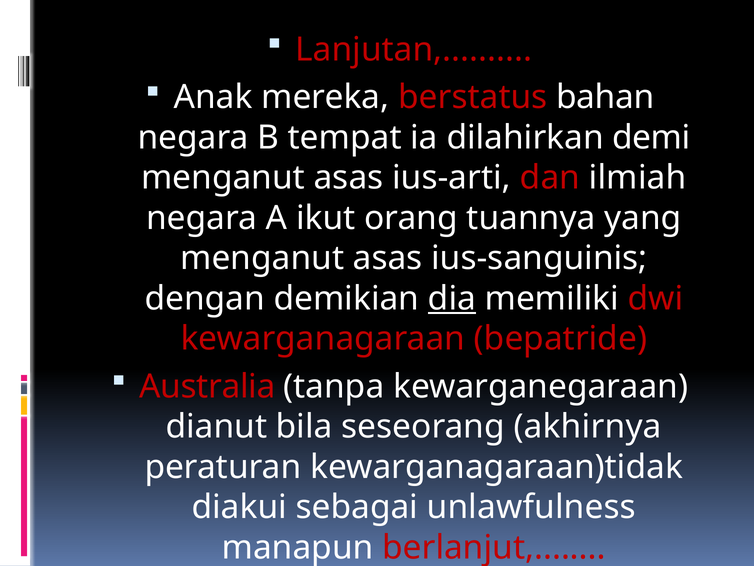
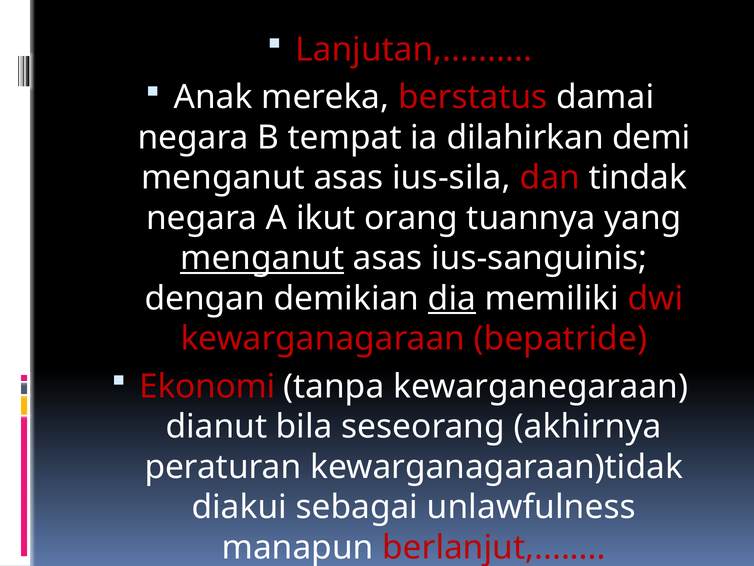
bahan: bahan -> damai (605, 97)
ius-arti: ius-arti -> ius-sila (451, 178)
ilmiah: ilmiah -> tindak (638, 178)
menganut underline: none -> present (262, 258)
Australia: Australia -> Ekonomi (207, 386)
